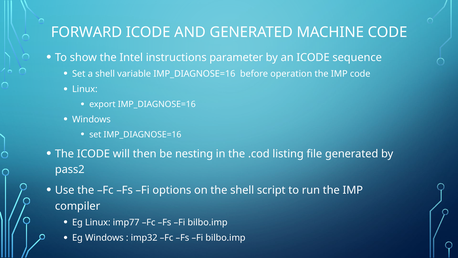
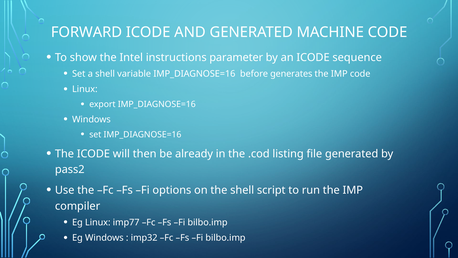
operation: operation -> generates (291, 74)
nesting: nesting -> already (194, 154)
